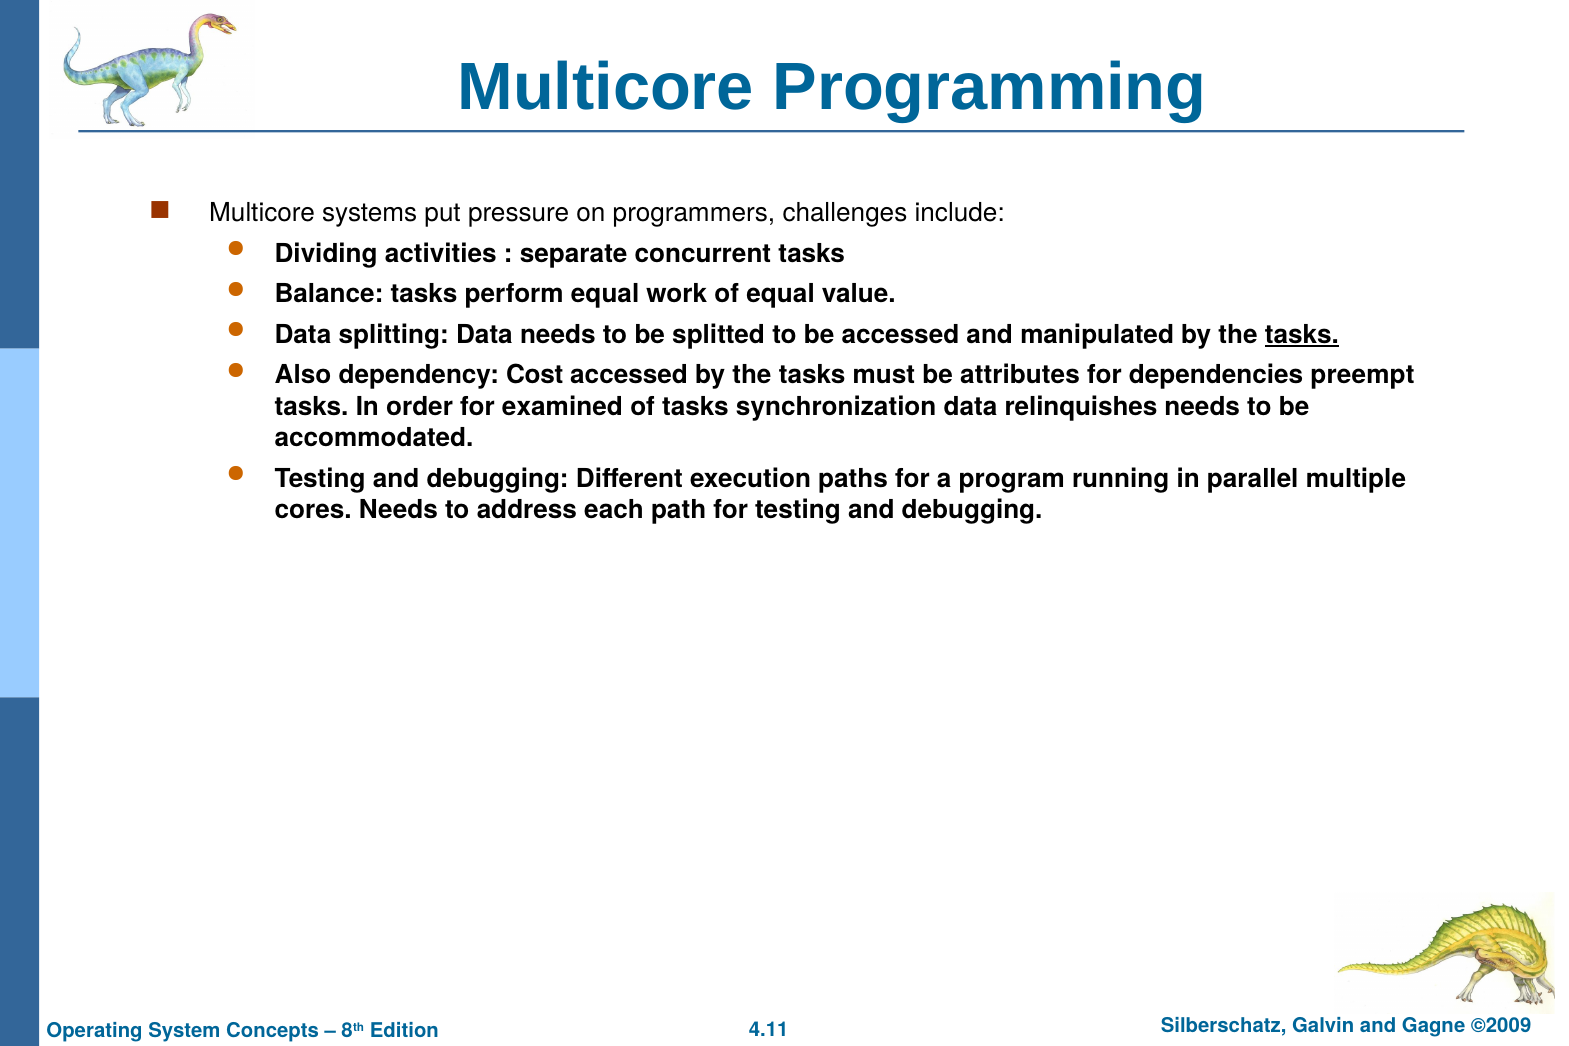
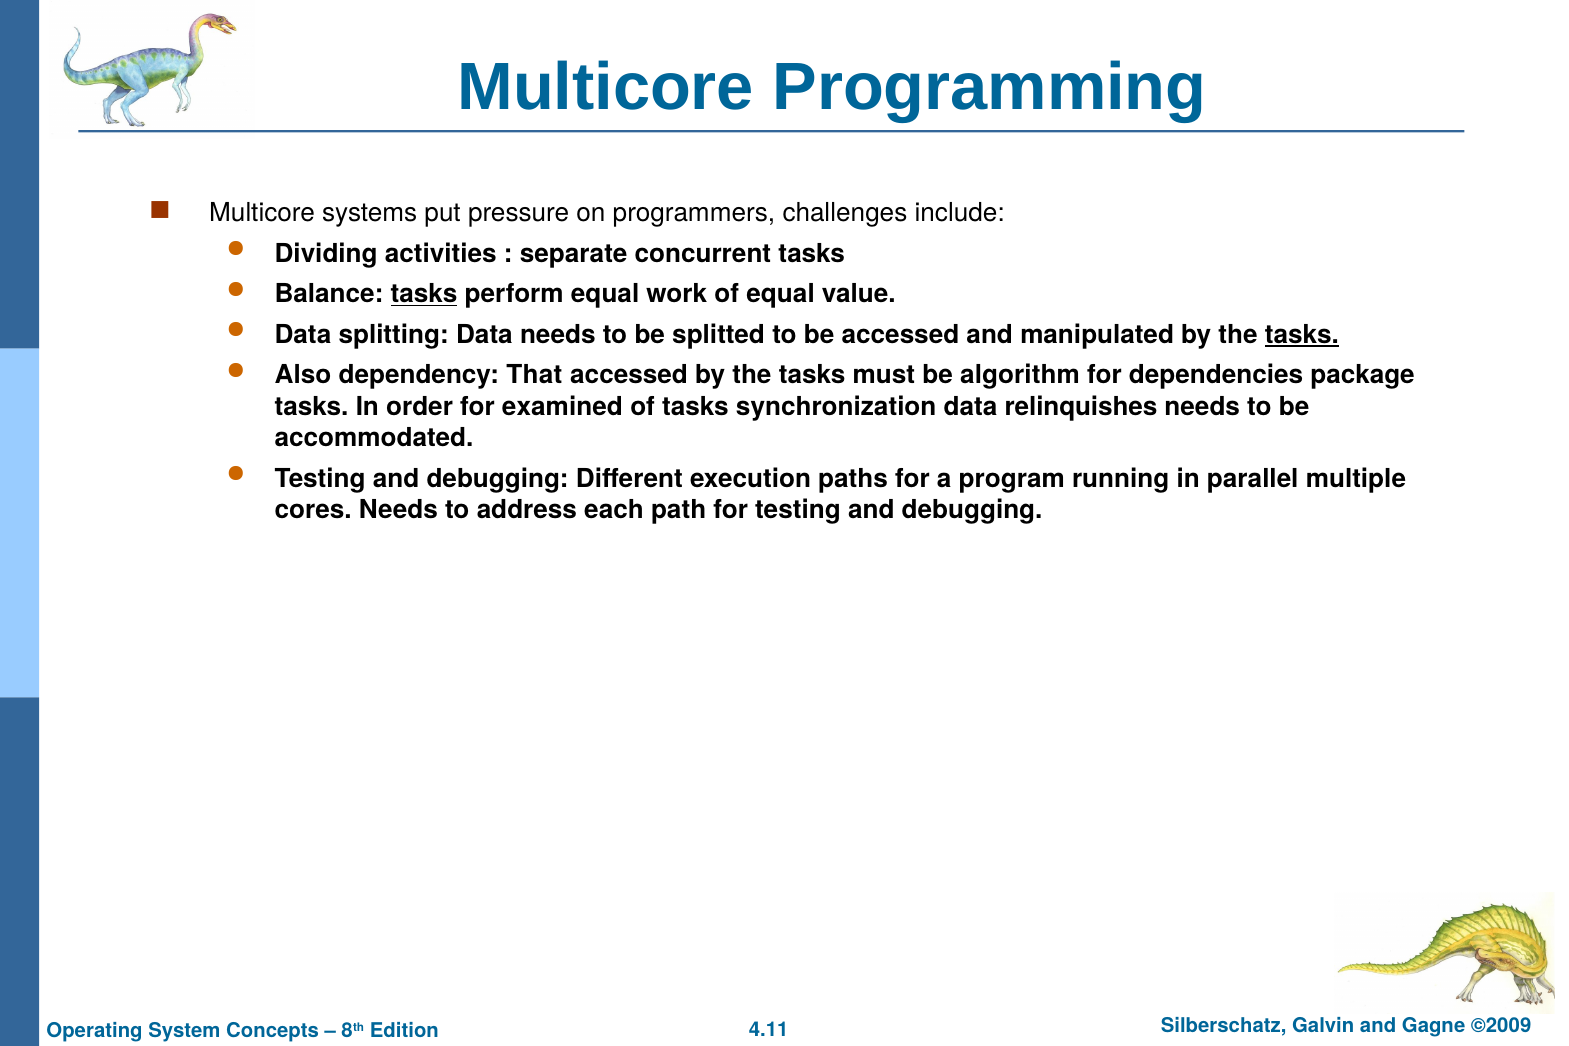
tasks underline: none -> present (424, 294)
Cost: Cost -> That (534, 375)
attributes: attributes -> algorithm (1020, 375)
preempt: preempt -> package (1363, 375)
